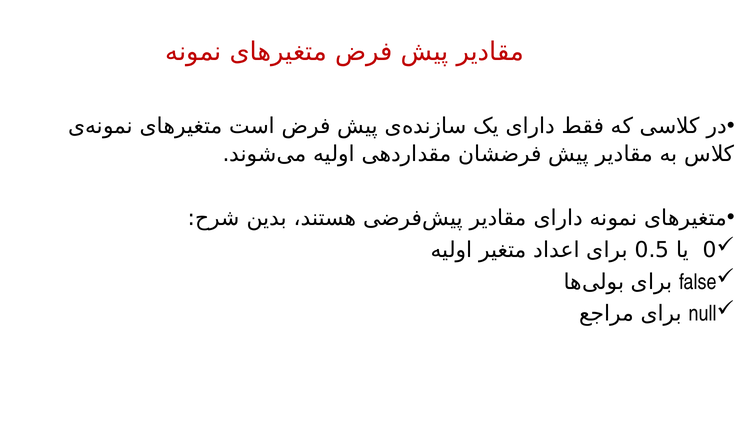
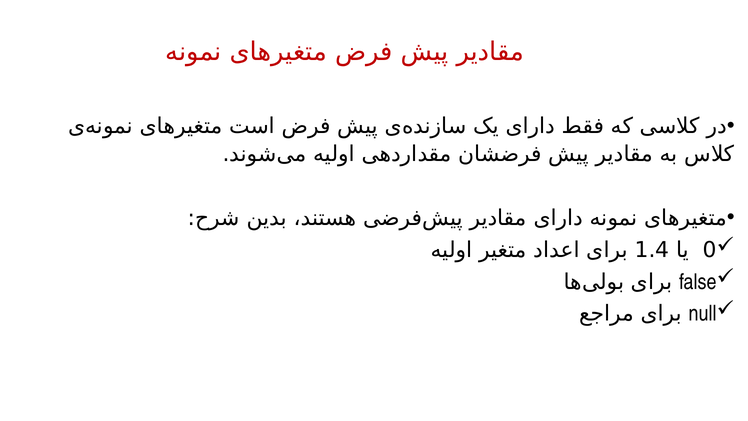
0.5: 0.5 -> 1.4 (652, 250)
